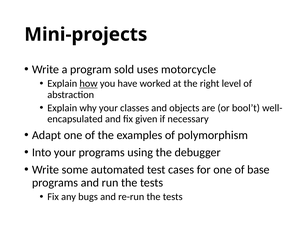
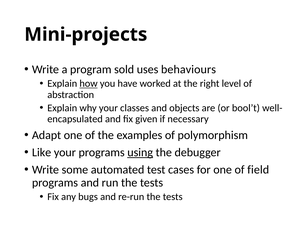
motorcycle: motorcycle -> behaviours (188, 69)
Into: Into -> Like (42, 152)
using underline: none -> present (140, 152)
base: base -> field (258, 170)
